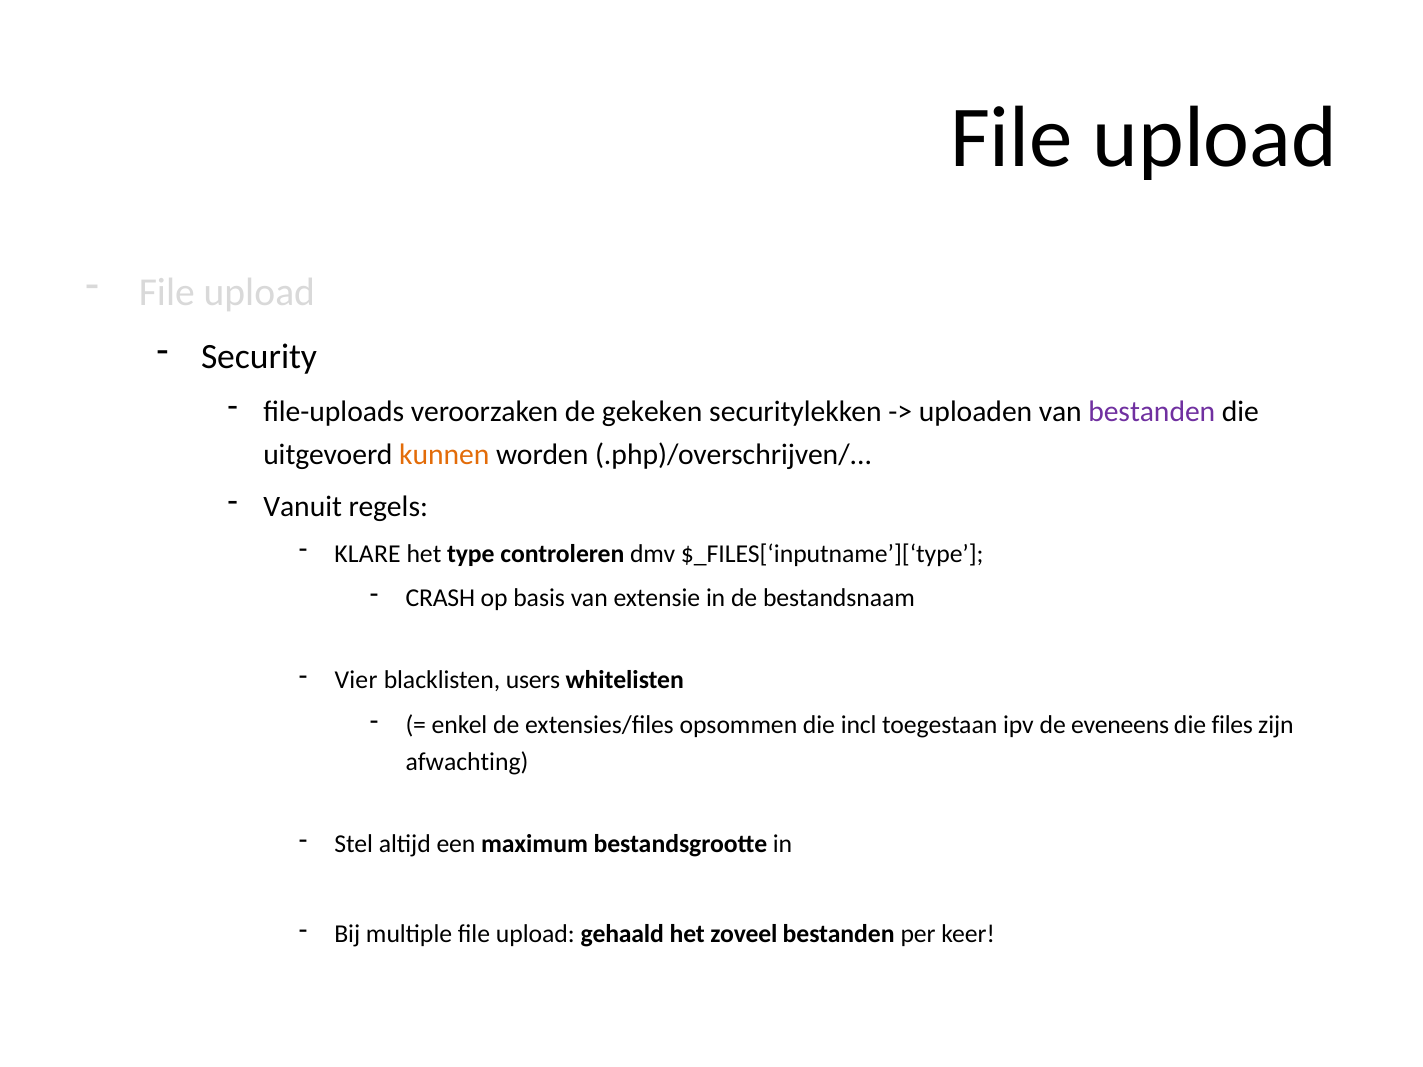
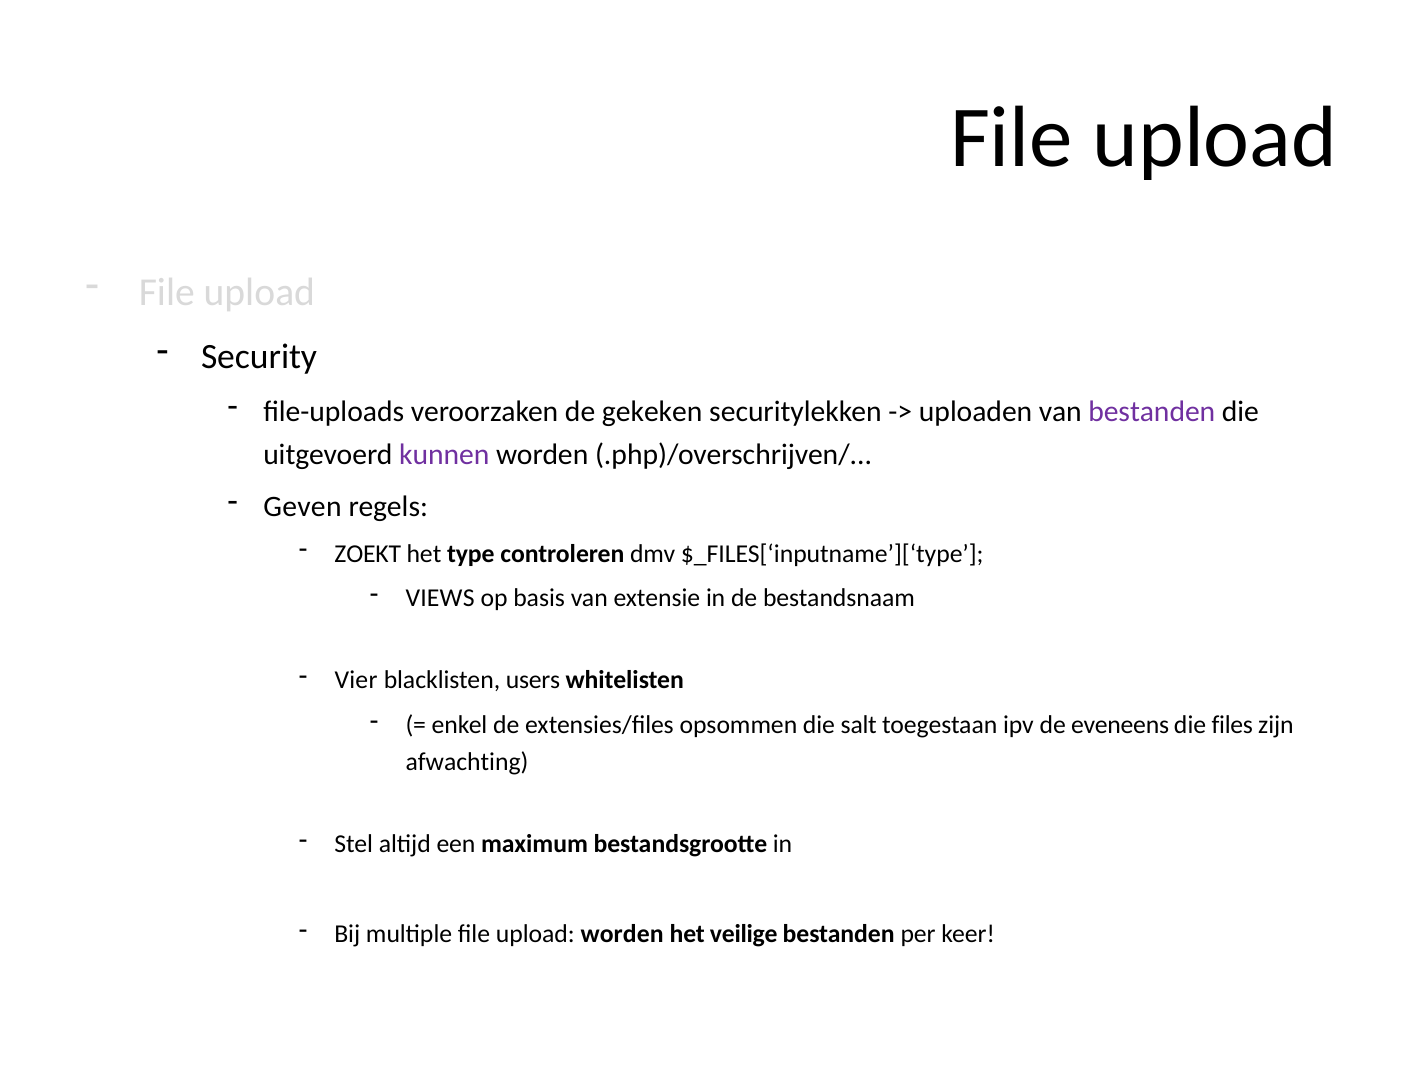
kunnen colour: orange -> purple (444, 454)
Vanuit: Vanuit -> Geven (302, 507)
KLARE: KLARE -> ZOEKT (368, 554)
CRASH: CRASH -> VIEWS (440, 599)
incl: incl -> salt (859, 725)
upload gehaald: gehaald -> worden (622, 934)
zoveel: zoveel -> veilige (744, 934)
